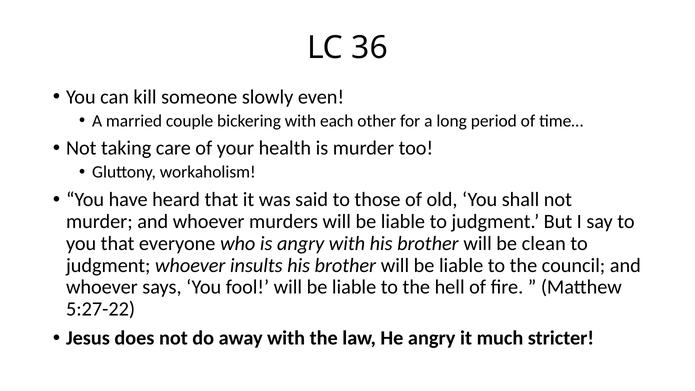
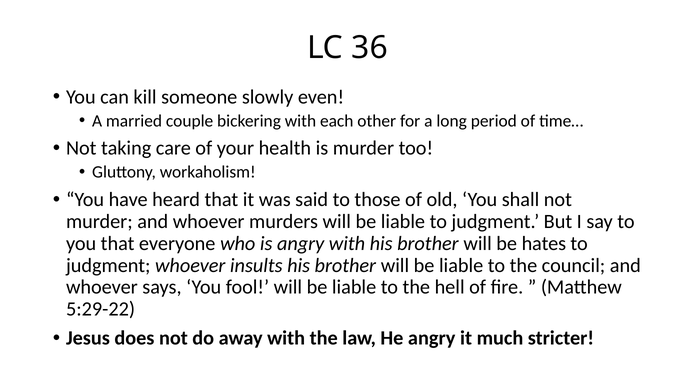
clean: clean -> hates (544, 243)
5:27-22: 5:27-22 -> 5:29-22 (101, 309)
